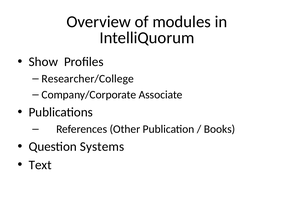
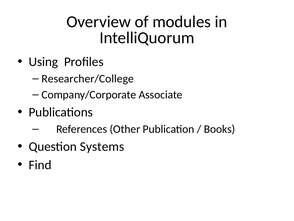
Show: Show -> Using (43, 62)
Text: Text -> Find (40, 165)
